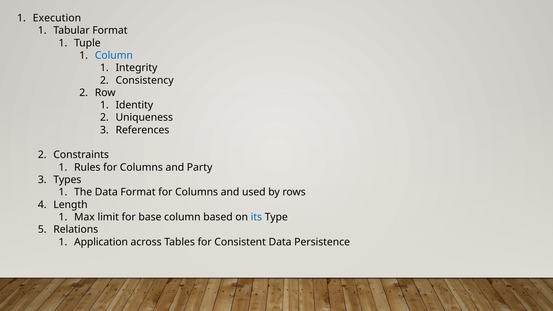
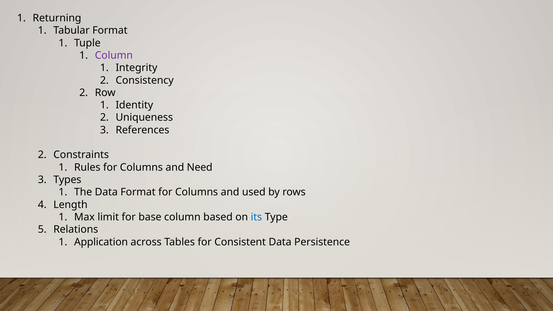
Execution: Execution -> Returning (57, 18)
Column colour: blue -> purple (114, 55)
Party: Party -> Need (200, 167)
